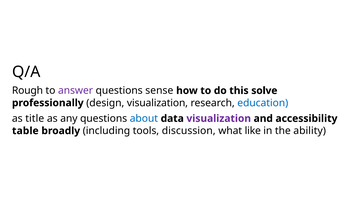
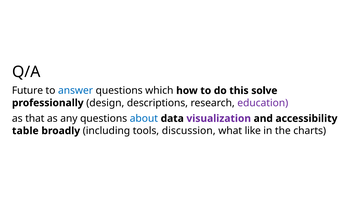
Rough: Rough -> Future (27, 91)
answer colour: purple -> blue (76, 91)
sense: sense -> which (159, 91)
design visualization: visualization -> descriptions (157, 103)
education colour: blue -> purple (263, 103)
title: title -> that (35, 118)
ability: ability -> charts (310, 131)
